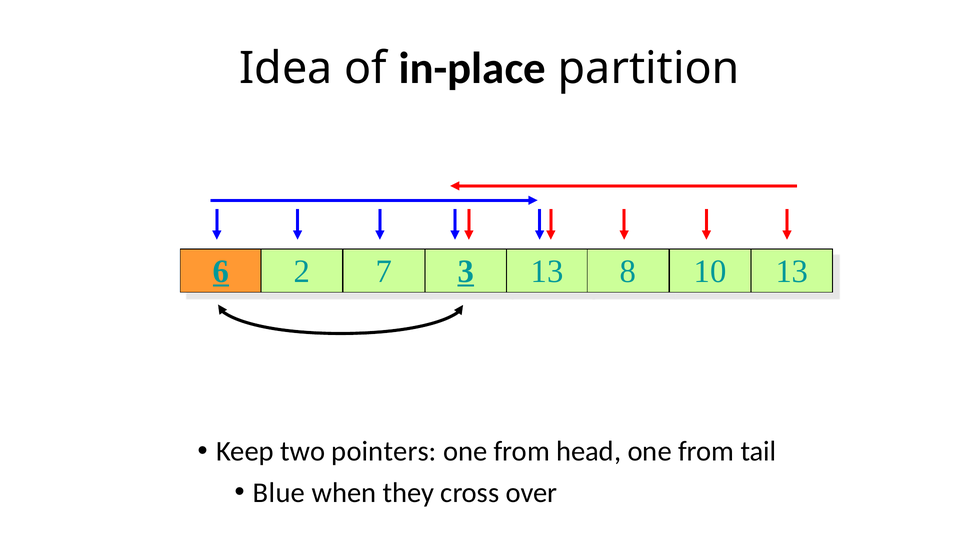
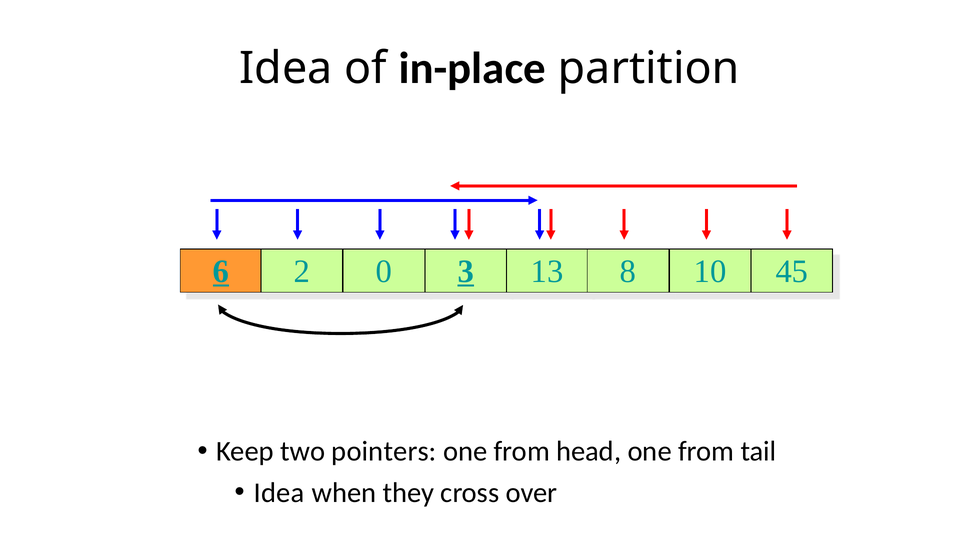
7: 7 -> 0 (384, 271)
10 13: 13 -> 45 (792, 271)
Blue: Blue -> Idea (279, 492)
